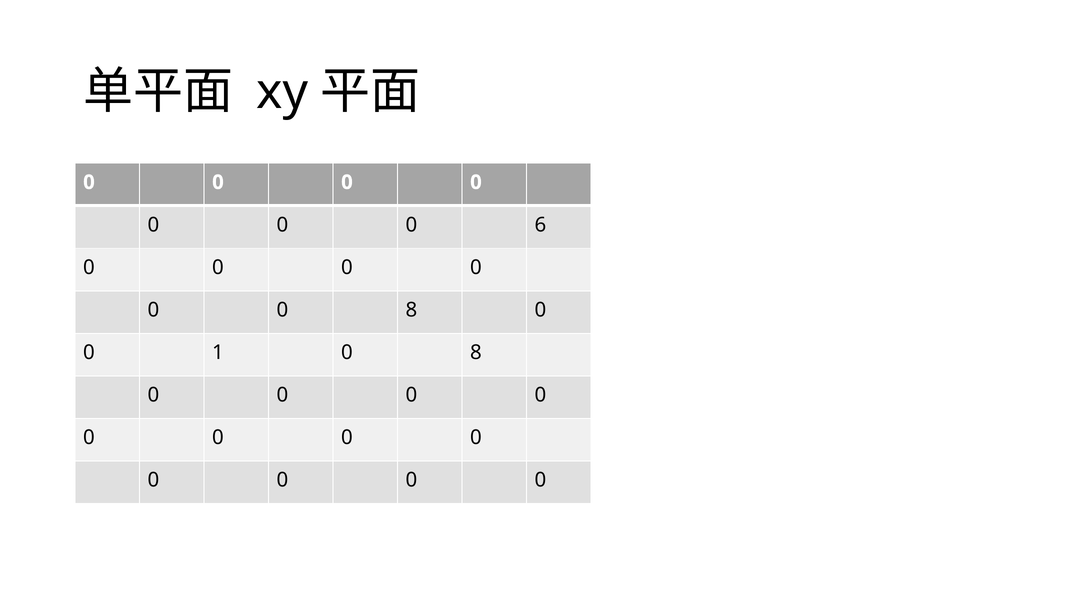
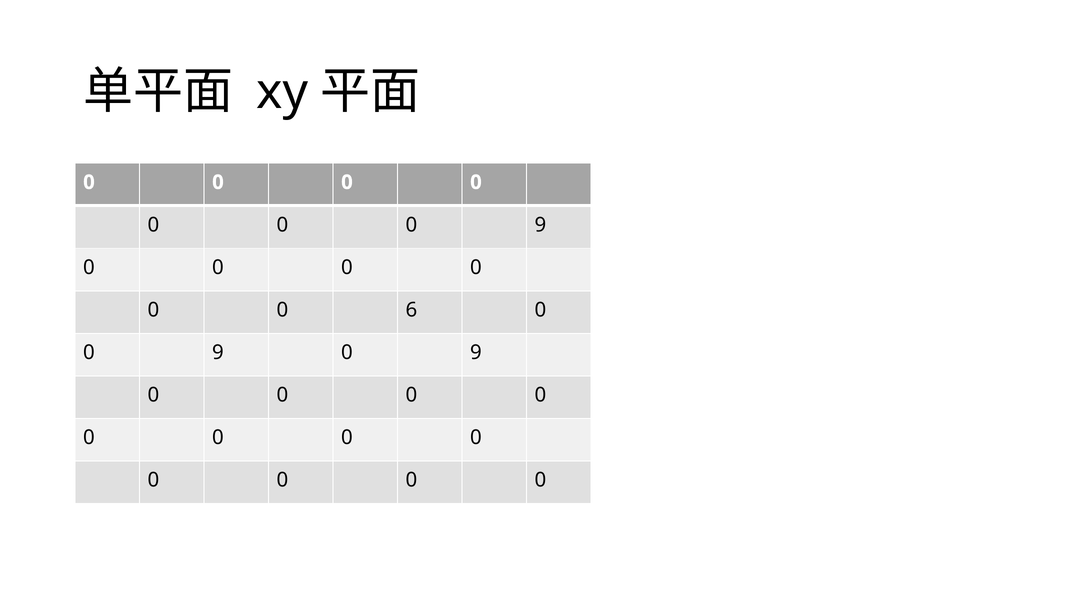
0 0 0 6: 6 -> 9 (540, 225)
0 0 8: 8 -> 6 (411, 310)
1: 1 -> 9 (218, 353)
8: 8 -> 9 (476, 353)
